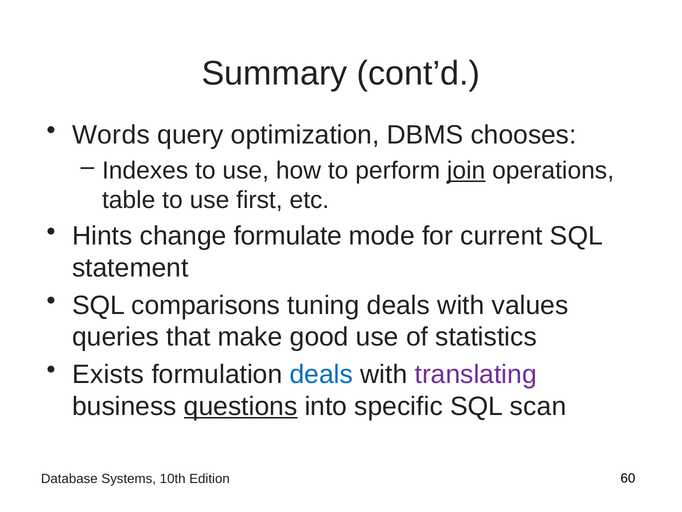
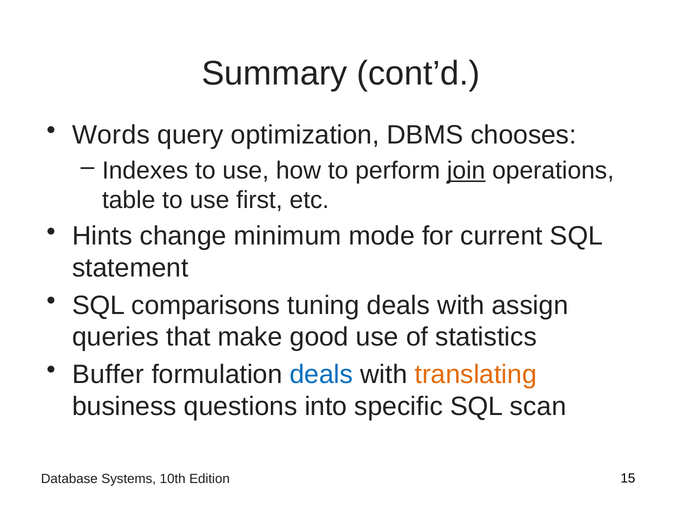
formulate: formulate -> minimum (288, 236)
values: values -> assign (530, 305)
Exists: Exists -> Buffer (108, 374)
translating colour: purple -> orange (476, 374)
questions underline: present -> none (241, 406)
60: 60 -> 15 (628, 478)
